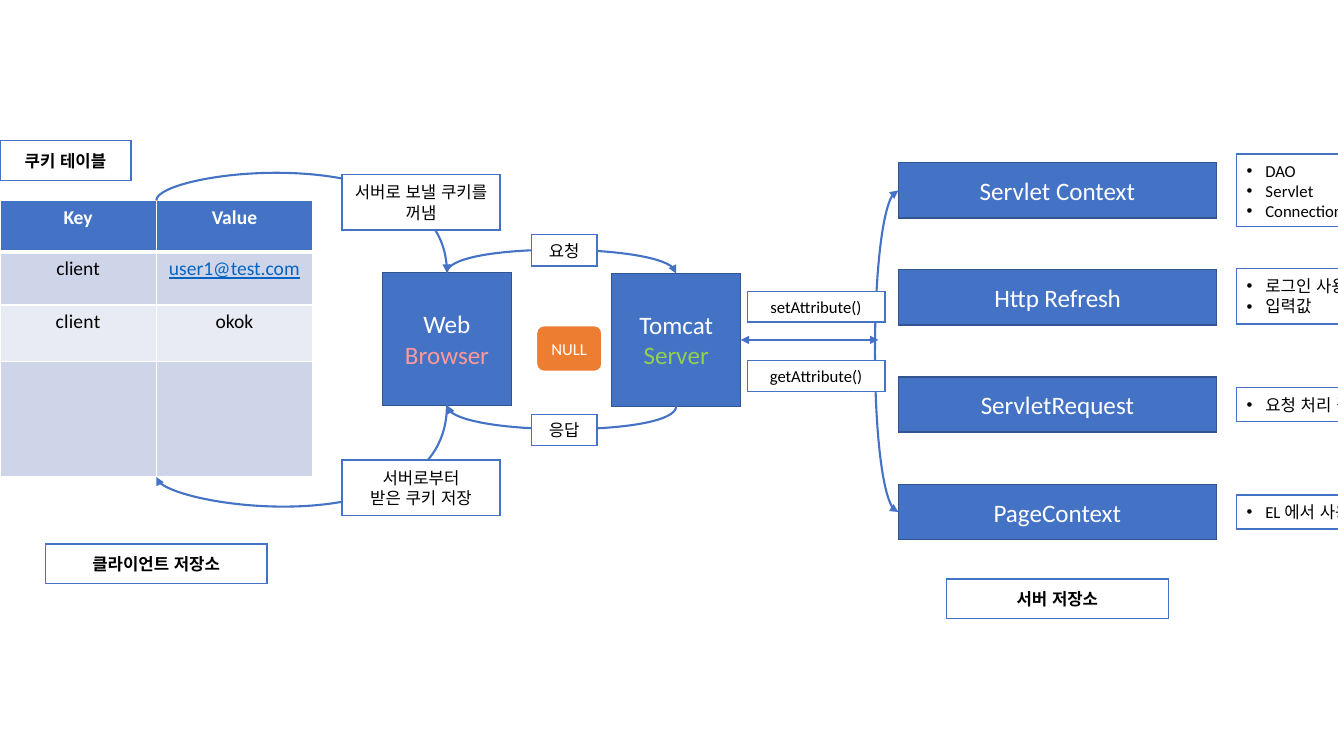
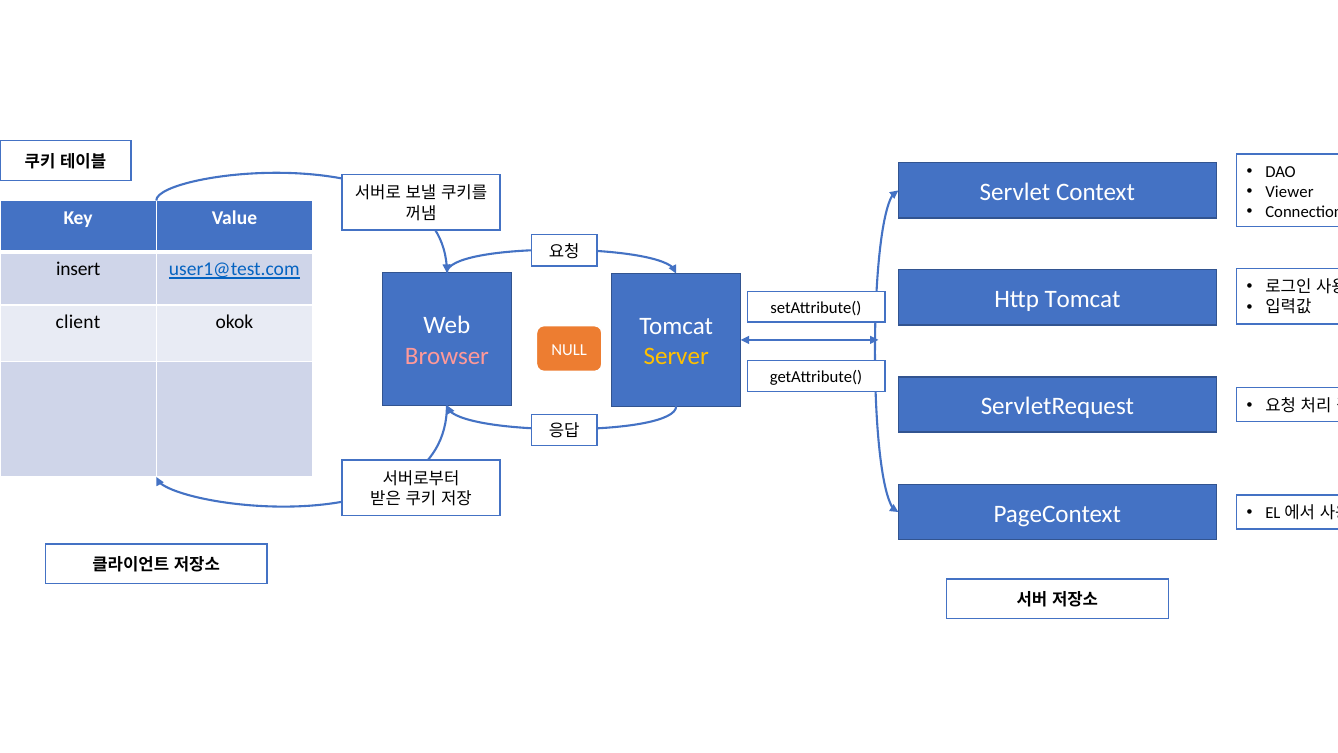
Servlet: Servlet -> Viewer (1290, 192)
client: client -> insert (78, 269)
Http Refresh: Refresh -> Tomcat (1083, 299)
Server colour: light green -> yellow (676, 357)
